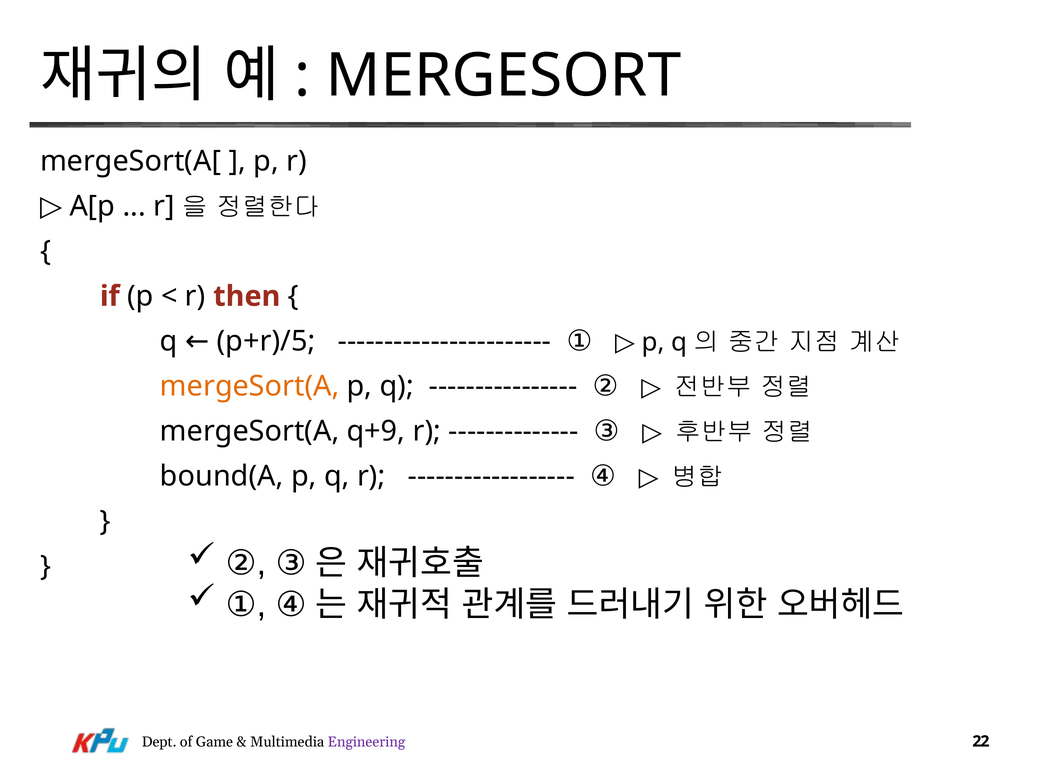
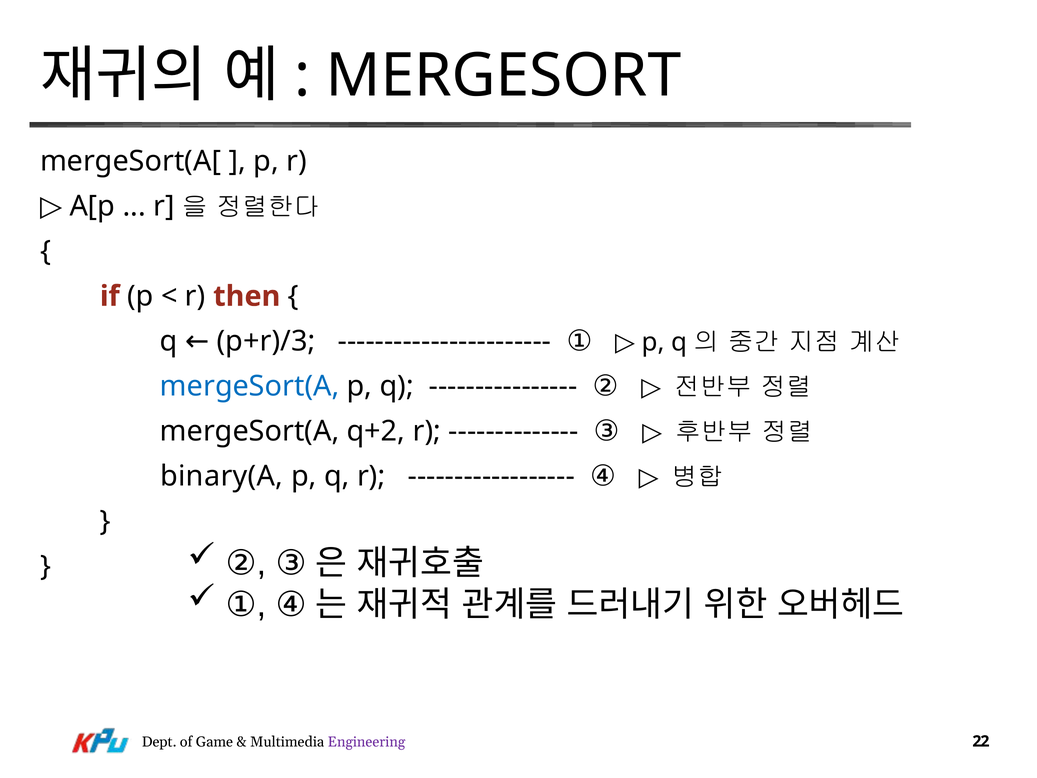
p+r)/5: p+r)/5 -> p+r)/3 (266, 341)
mergeSort(A colour: orange -> blue (250, 386)
q+9: q+9 -> q+2 (376, 431)
bound(A: bound(A -> binary(A (222, 476)
